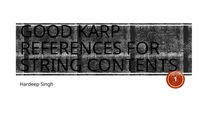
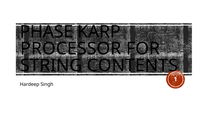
GOOD: GOOD -> PHASE (46, 32)
REFERENCES: REFERENCES -> PROCESSOR (71, 49)
